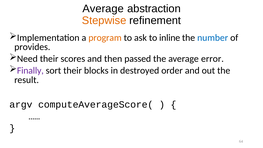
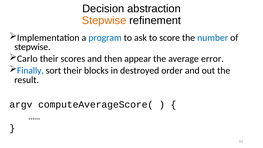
Average: Average -> Decision (103, 9)
program colour: orange -> blue (105, 38)
inline: inline -> score (170, 38)
provides: provides -> stepwise (32, 47)
Need: Need -> Carlo (27, 59)
passed: passed -> appear (138, 59)
Finally colour: purple -> blue (30, 71)
